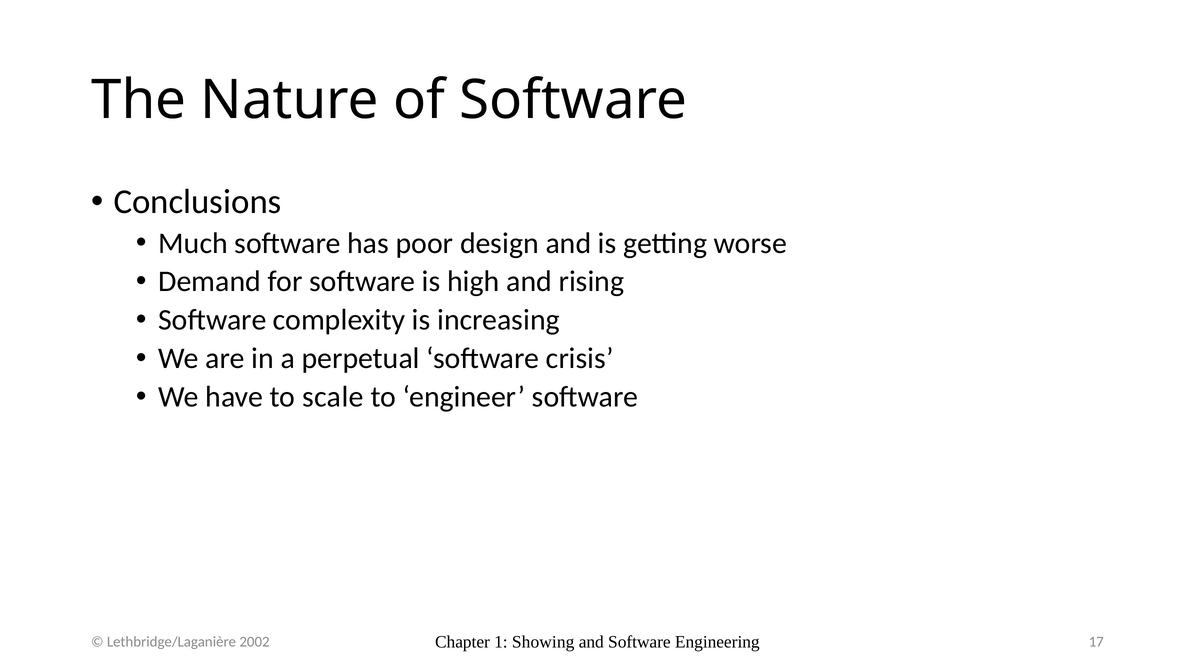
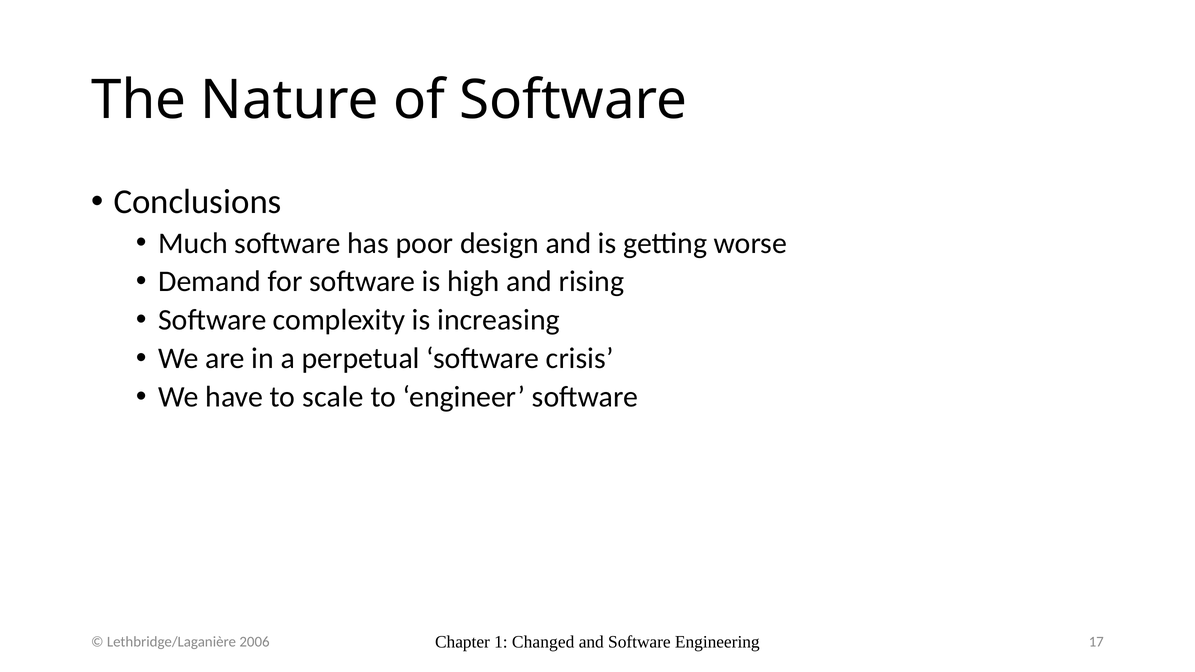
Showing: Showing -> Changed (543, 642)
2002: 2002 -> 2006 (255, 642)
